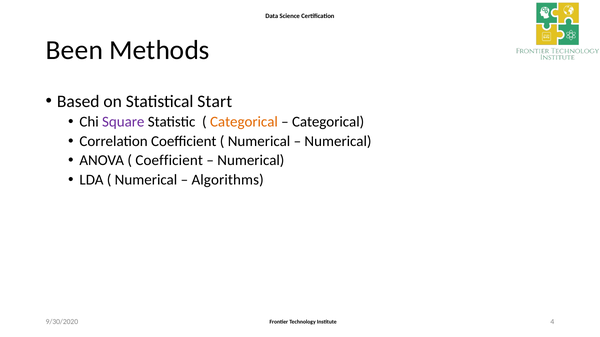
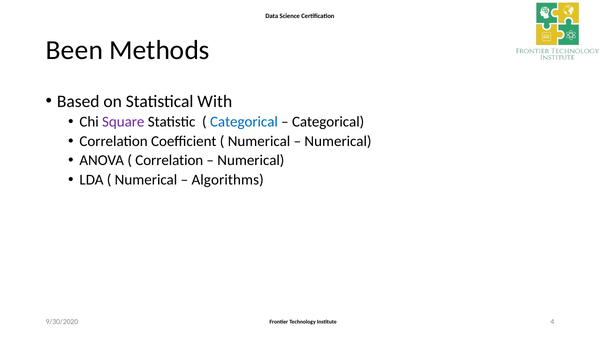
Start: Start -> With (215, 101)
Categorical colour: orange -> blue (244, 122)
Coefficient: Coefficient -> Correlation (169, 161)
